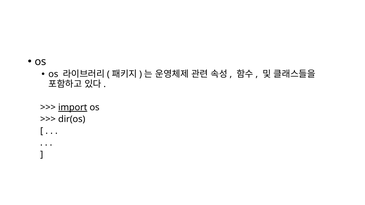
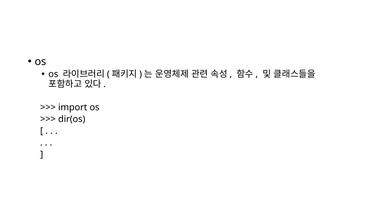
import underline: present -> none (73, 108)
